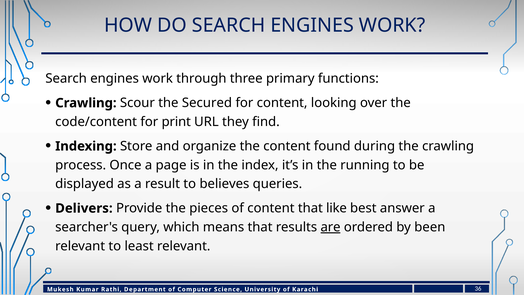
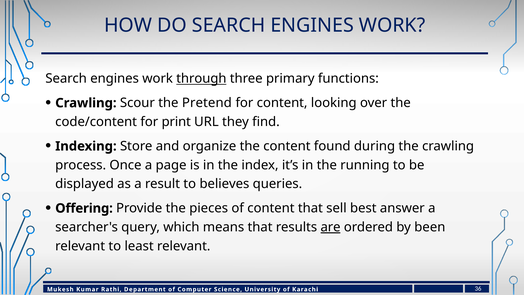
through underline: none -> present (201, 79)
Secured: Secured -> Pretend (207, 103)
Delivers: Delivers -> Offering (84, 208)
like: like -> sell (336, 208)
